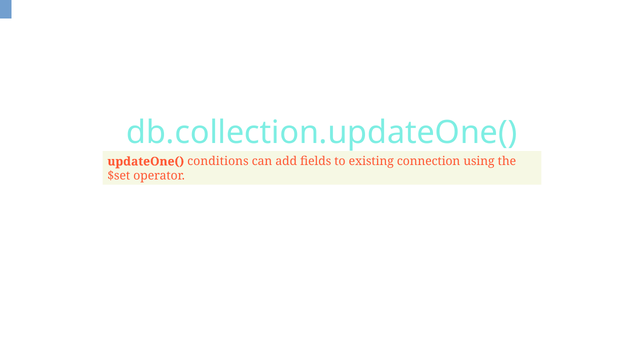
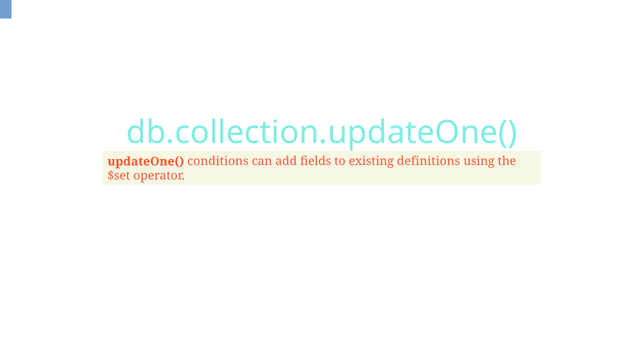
connection: connection -> definitions (429, 162)
